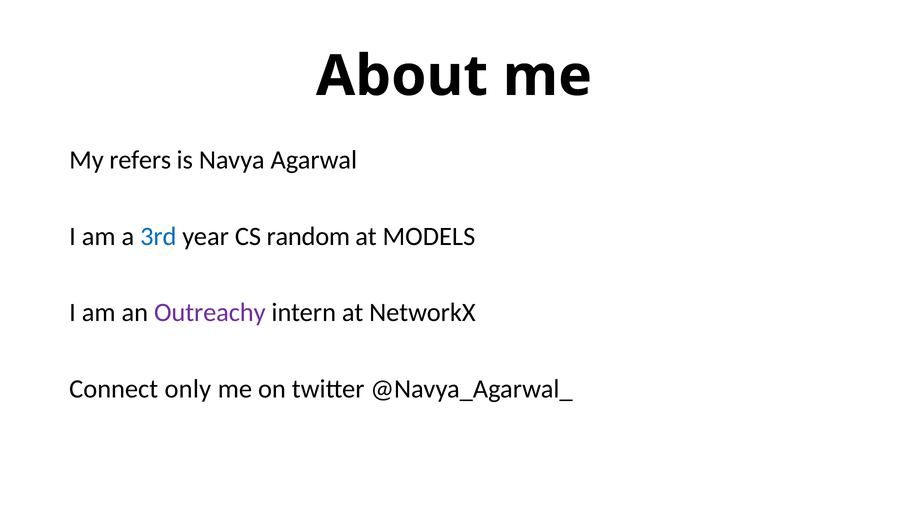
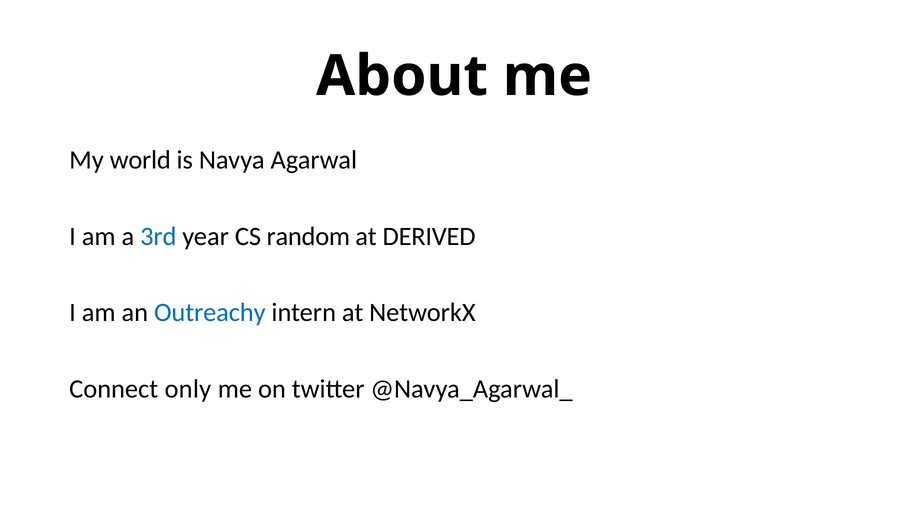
refers: refers -> world (140, 160)
MODELS: MODELS -> DERIVED (429, 236)
Outreachy colour: purple -> blue (210, 312)
